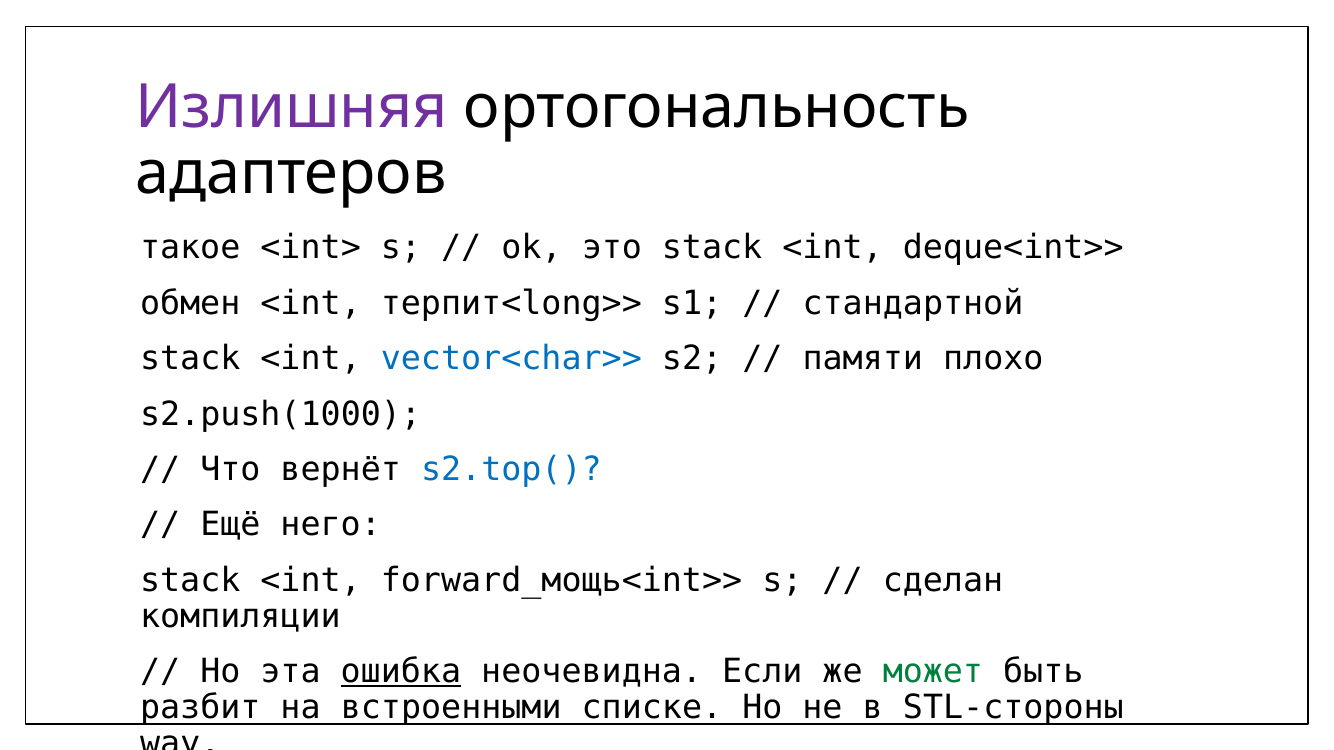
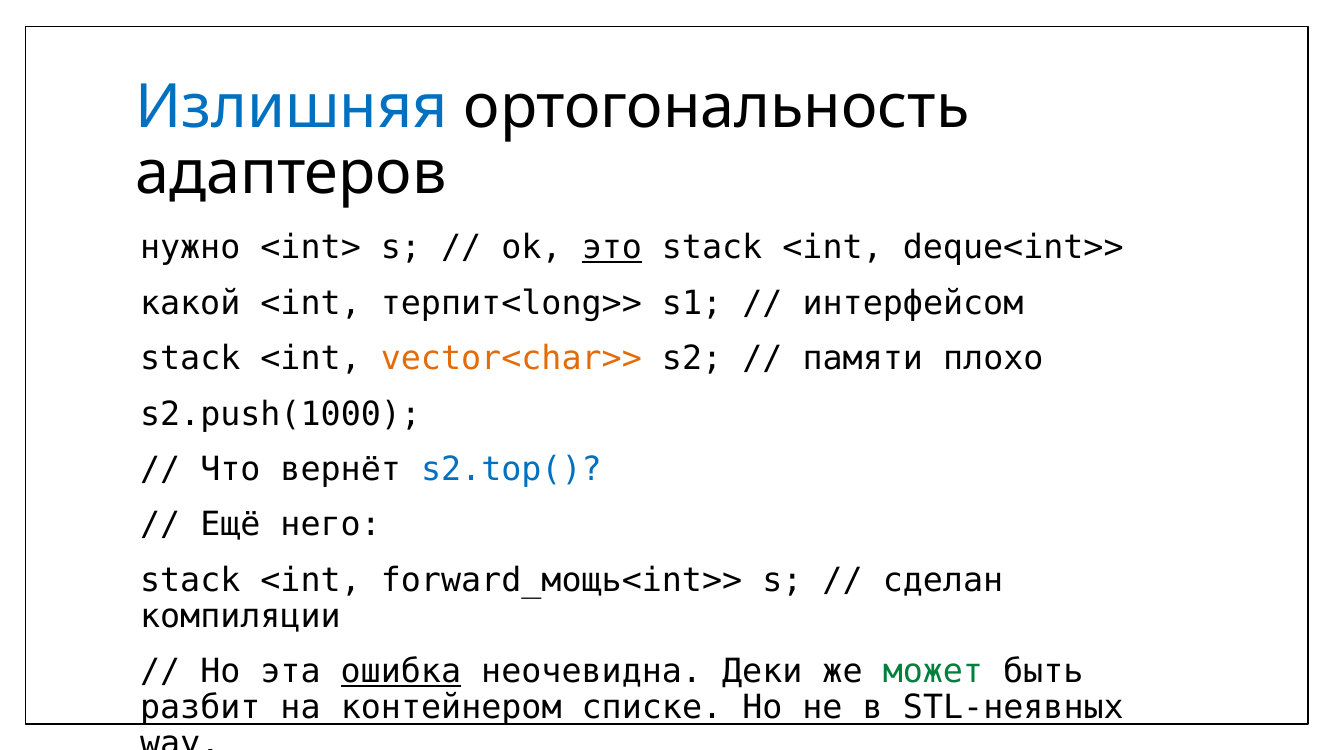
Излишняя colour: purple -> blue (291, 107)
такое: такое -> нужно (190, 248)
это underline: none -> present (612, 248)
обмен: обмен -> какой (190, 303)
стандартной: стандартной -> интерфейсом (913, 303)
vector<char>> colour: blue -> orange (511, 359)
Если: Если -> Деки (762, 672)
встроенными: встроенными -> контейнером (451, 708)
STL-стороны: STL-стороны -> STL-неявных (1013, 708)
